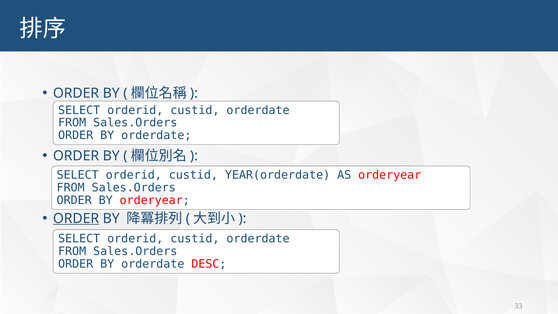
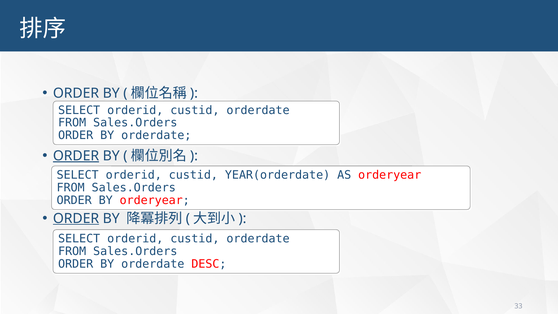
ORDER underline: none -> present (76, 156)
